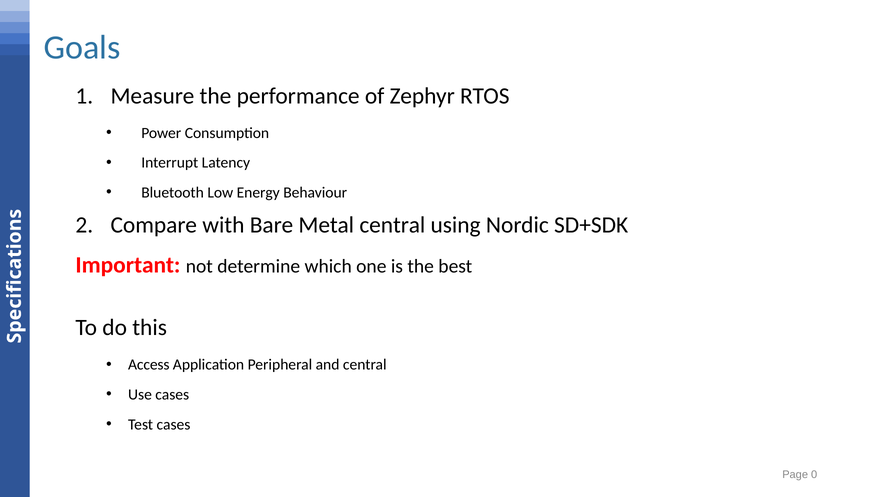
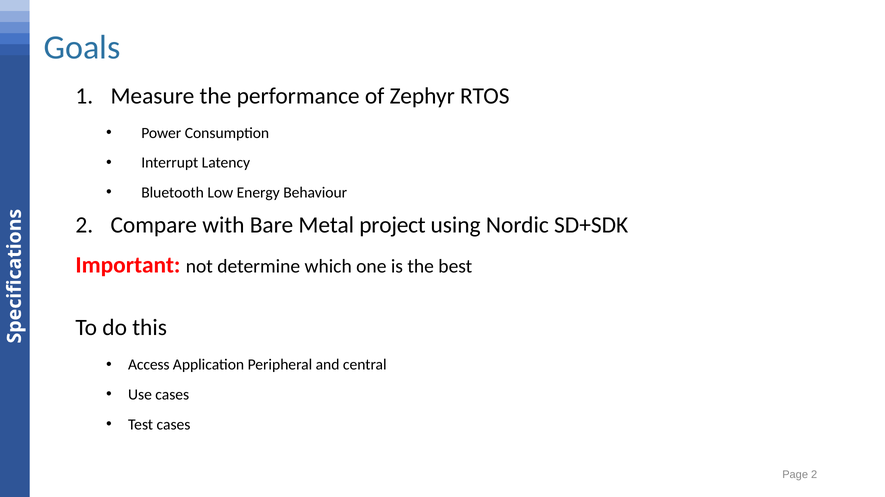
Metal central: central -> project (392, 225)
Page 0: 0 -> 2 (814, 475)
